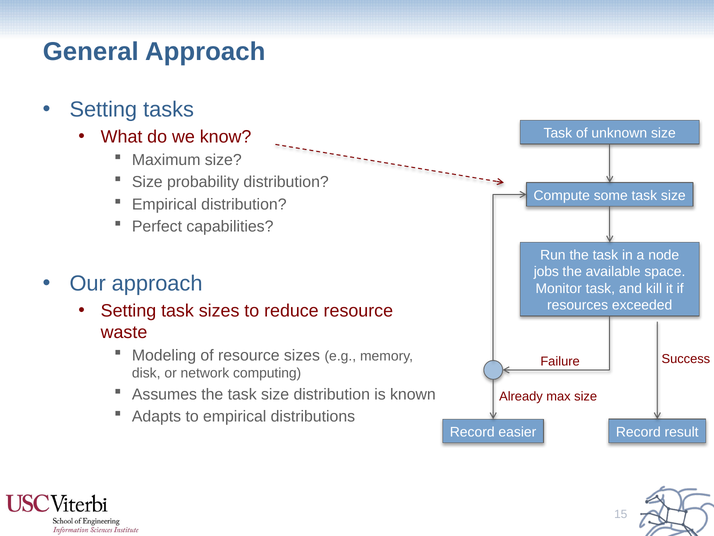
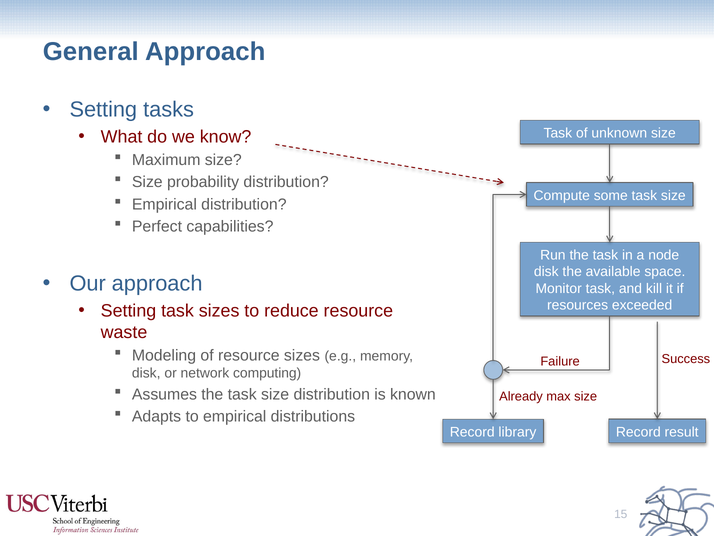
jobs: jobs -> disk (546, 272)
easier: easier -> library (517, 432)
